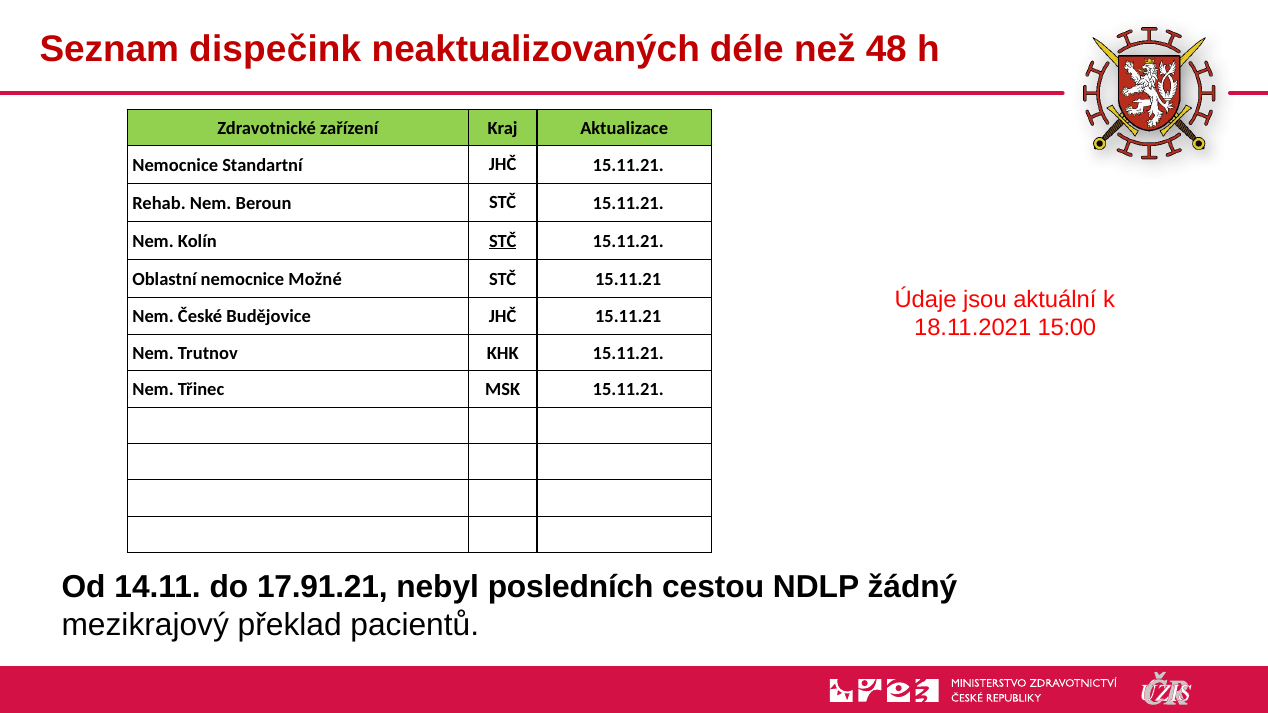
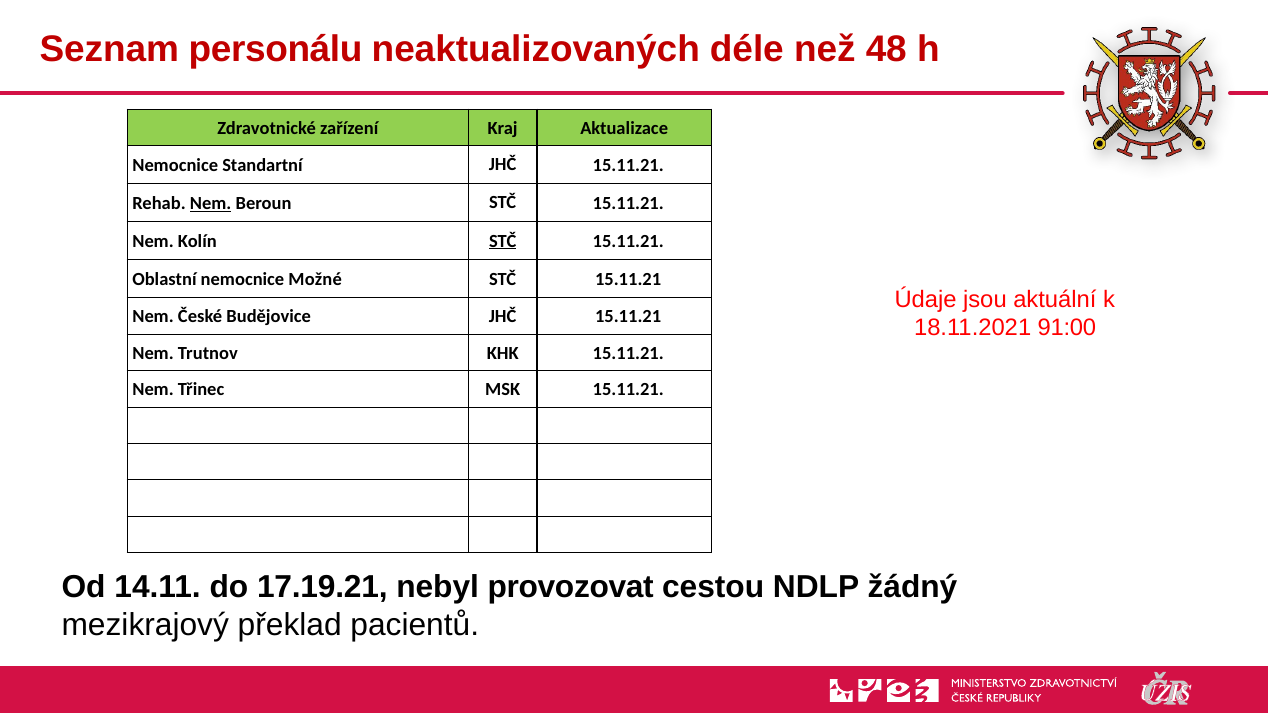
dispečink: dispečink -> personálu (276, 49)
Nem underline: none -> present (211, 203)
15:00: 15:00 -> 91:00 (1067, 328)
17.91.21: 17.91.21 -> 17.19.21 (322, 587)
posledních: posledních -> provozovat (571, 587)
